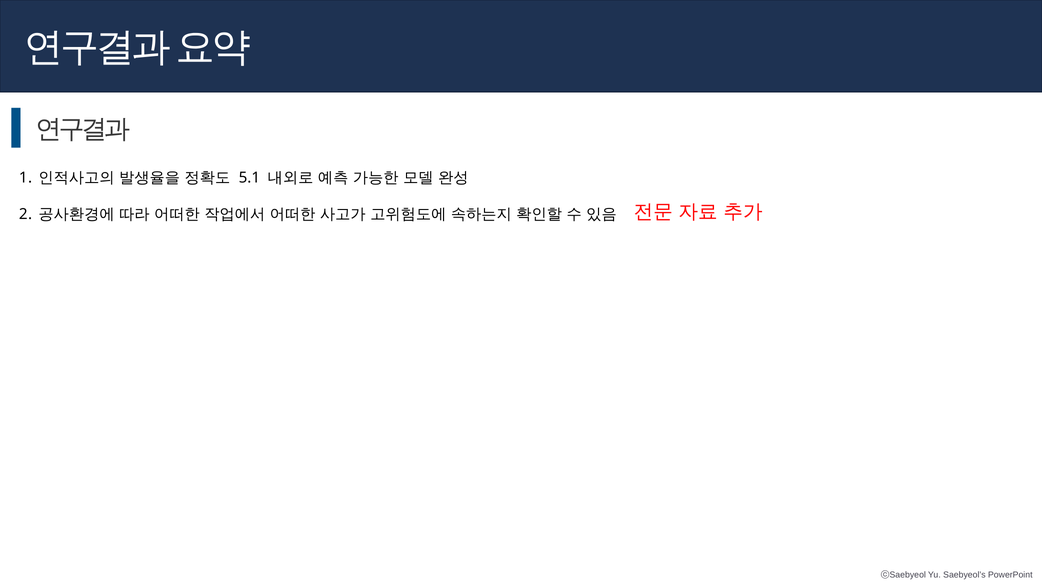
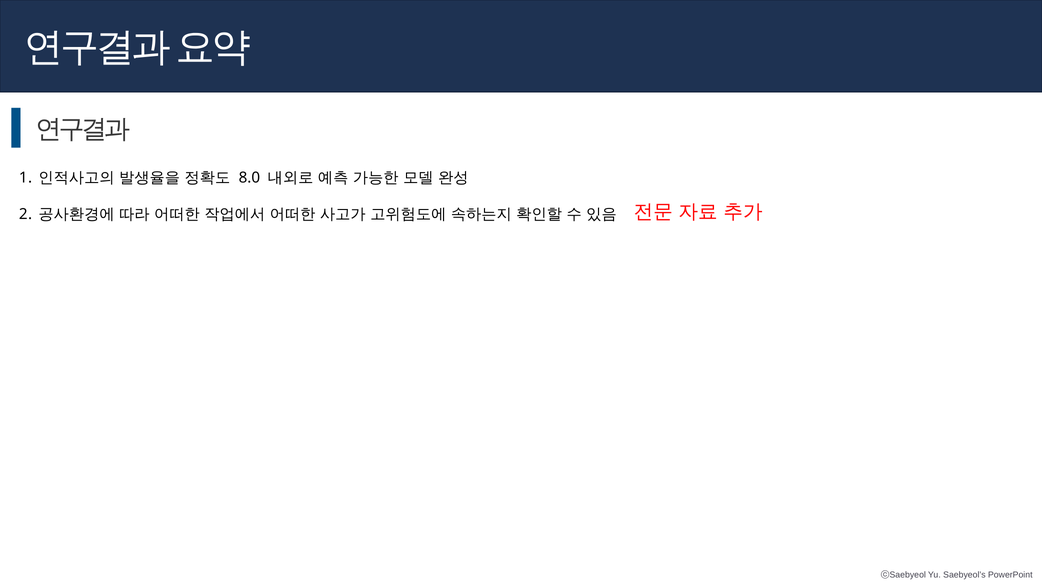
5.1: 5.1 -> 8.0 (249, 178)
